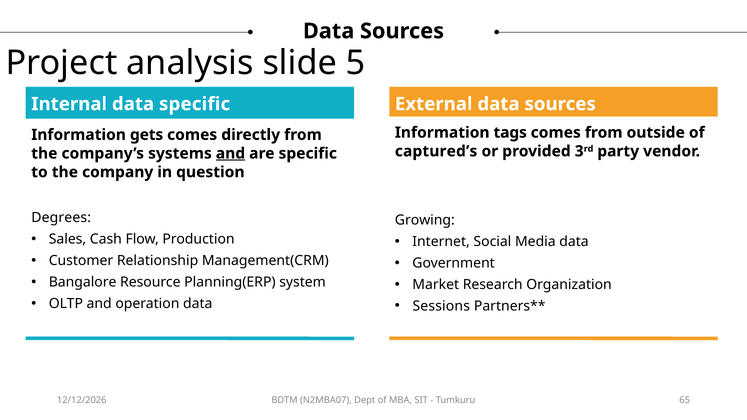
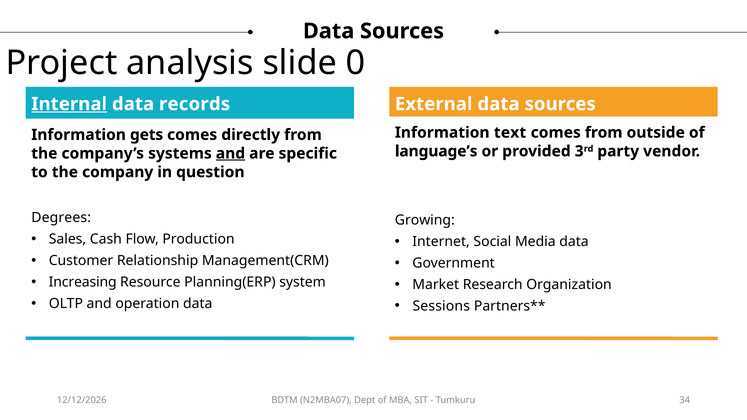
5: 5 -> 0 (356, 63)
Internal underline: none -> present (69, 104)
data specific: specific -> records (195, 104)
tags: tags -> text (510, 133)
captured’s: captured’s -> language’s (436, 151)
Bangalore: Bangalore -> Increasing (83, 282)
65: 65 -> 34 (685, 401)
